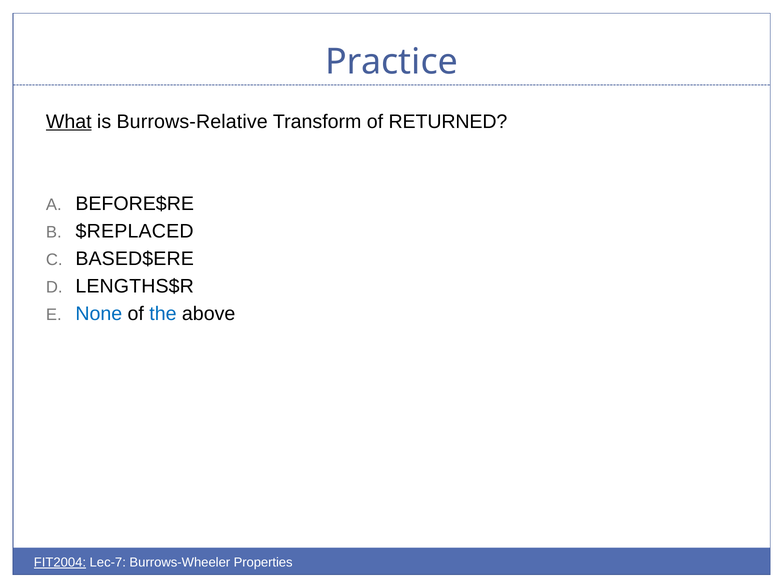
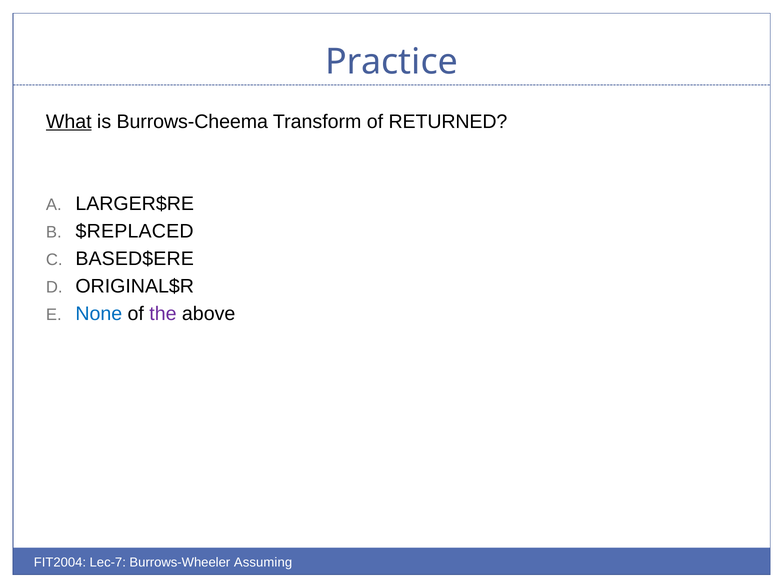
Burrows-Relative: Burrows-Relative -> Burrows-Cheema (192, 122)
BEFORE$RE: BEFORE$RE -> LARGER$RE (135, 204)
LENGTHS$R: LENGTHS$R -> ORIGINAL$R (135, 286)
the colour: blue -> purple (163, 314)
FIT2004 underline: present -> none (60, 562)
Properties: Properties -> Assuming (263, 562)
